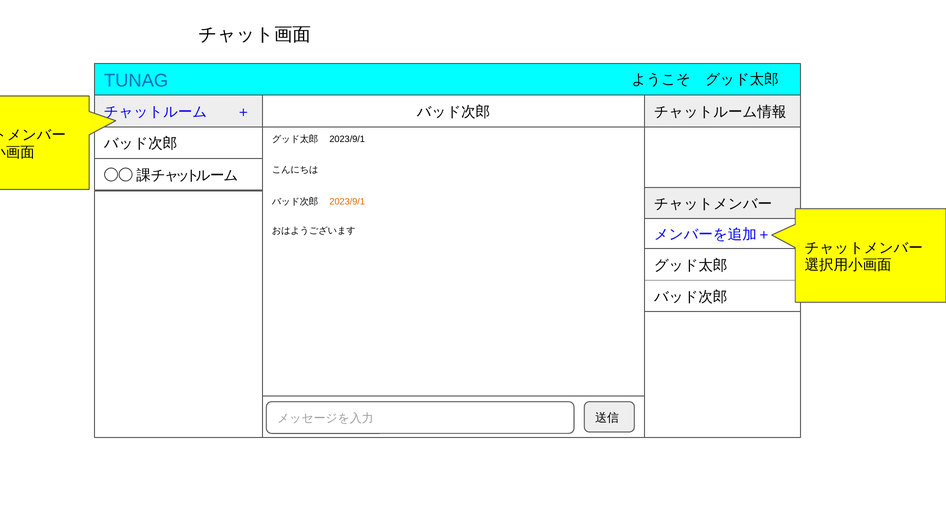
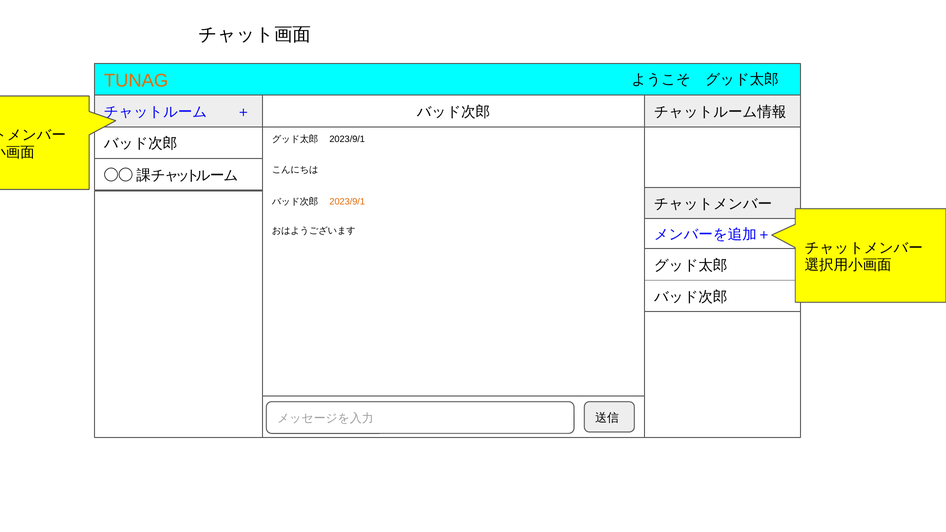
TUNAG colour: blue -> orange (136, 81)
